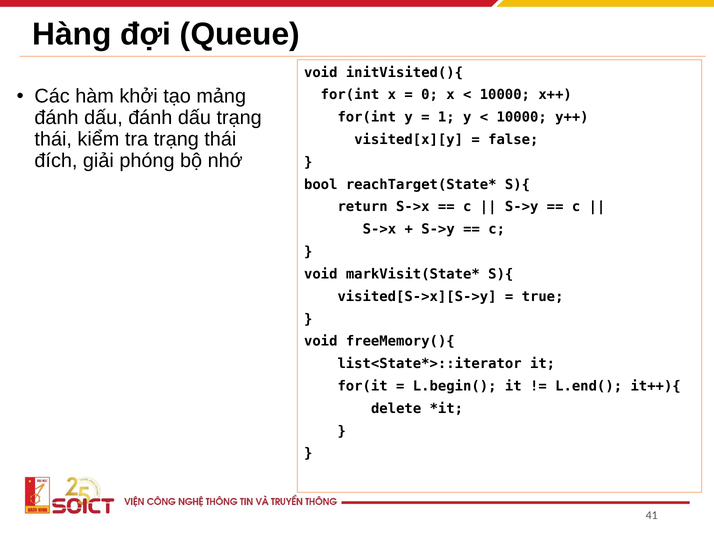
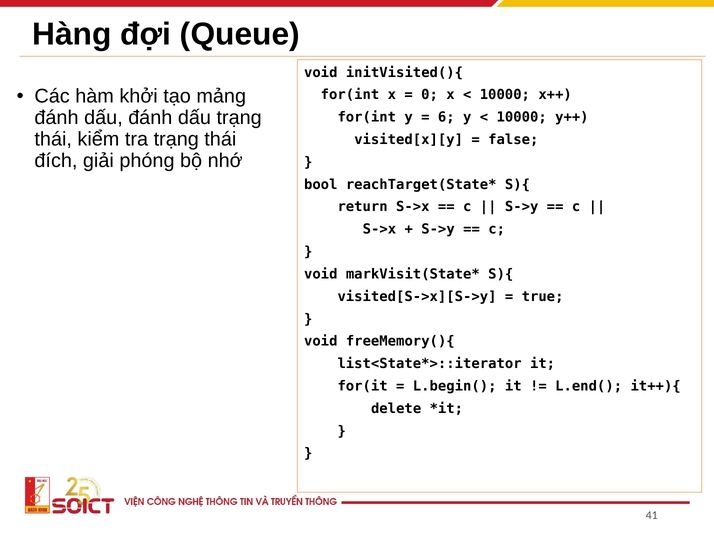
1: 1 -> 6 (446, 117)
